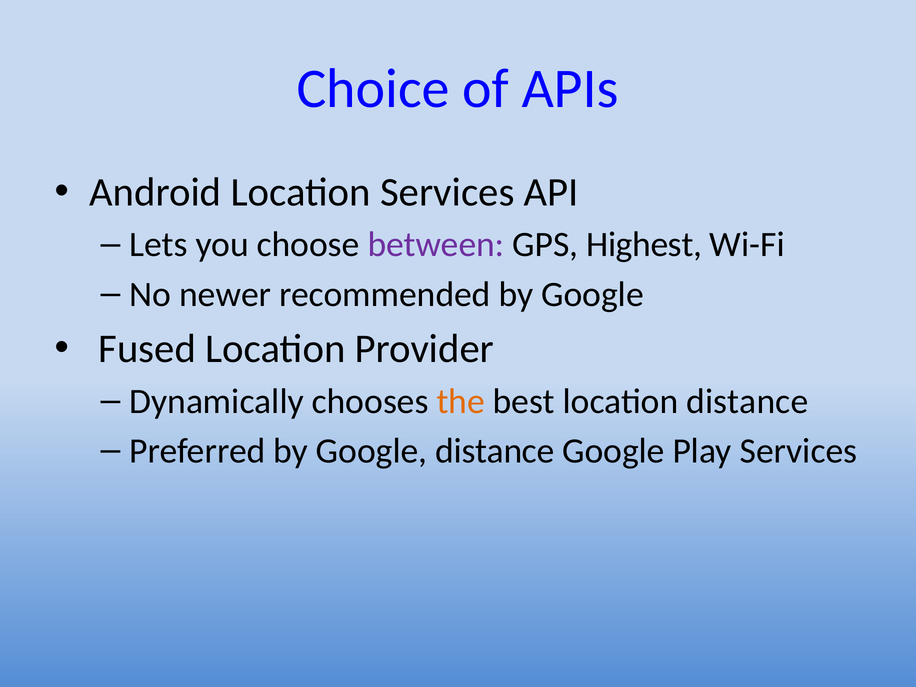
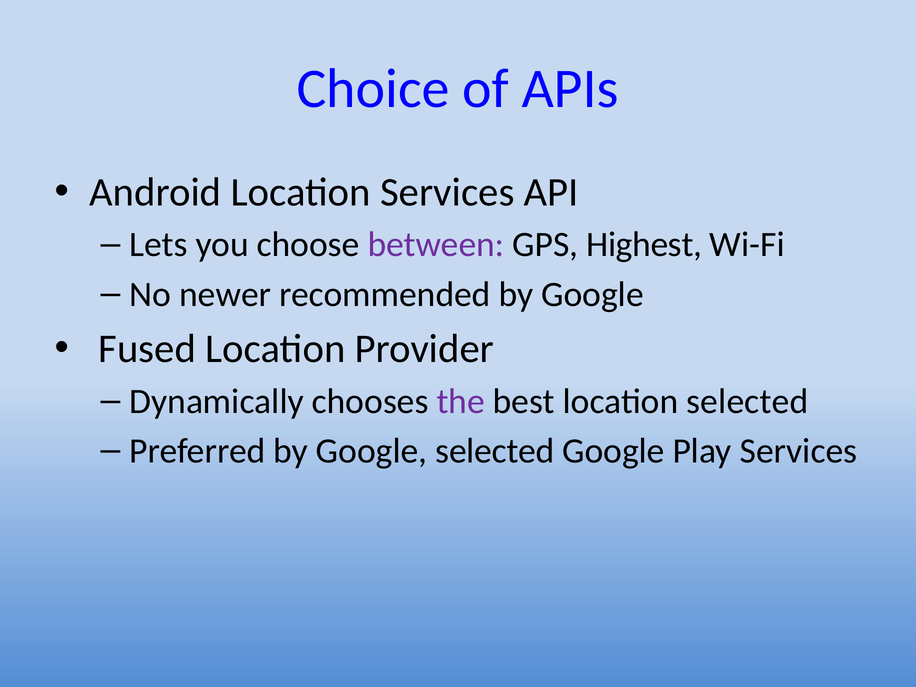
the colour: orange -> purple (461, 401)
location distance: distance -> selected (747, 401)
Google distance: distance -> selected (495, 451)
